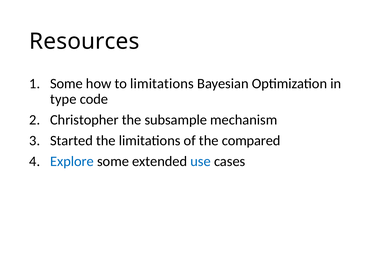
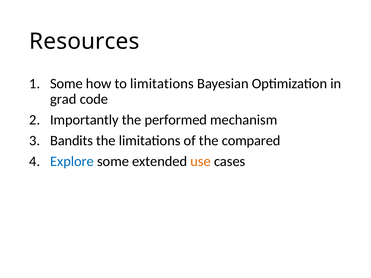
type: type -> grad (63, 99)
Christopher: Christopher -> Importantly (84, 120)
subsample: subsample -> performed (176, 120)
Started: Started -> Bandits (72, 141)
use colour: blue -> orange (201, 161)
